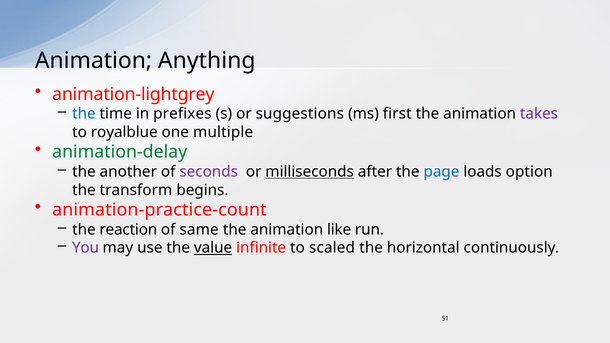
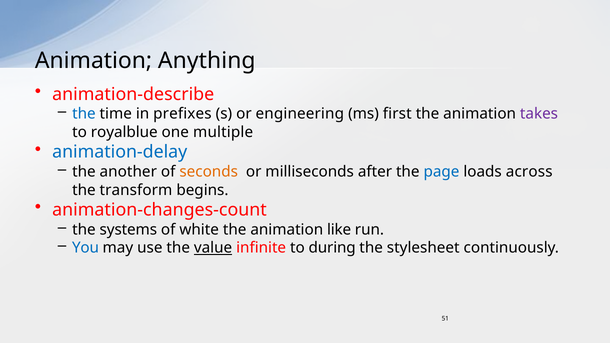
animation-lightgrey: animation-lightgrey -> animation-describe (133, 94)
suggestions: suggestions -> engineering (300, 114)
animation-delay colour: green -> blue (120, 152)
seconds colour: purple -> orange (209, 172)
milliseconds underline: present -> none (310, 172)
option: option -> across (529, 172)
animation-practice-count: animation-practice-count -> animation-changes-count (159, 210)
reaction: reaction -> systems (128, 230)
same: same -> white (199, 230)
You colour: purple -> blue (86, 248)
scaled: scaled -> during (332, 248)
horizontal: horizontal -> stylesheet (423, 248)
